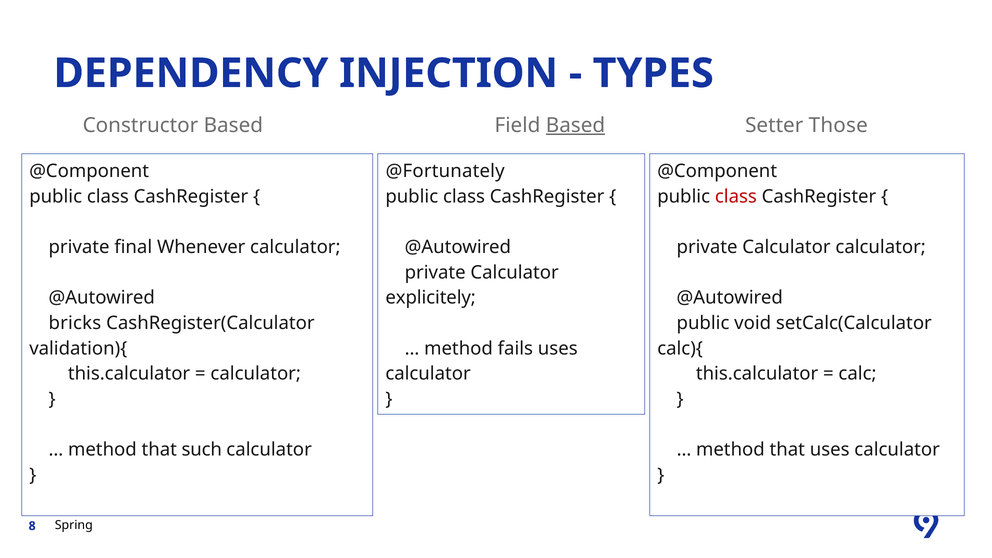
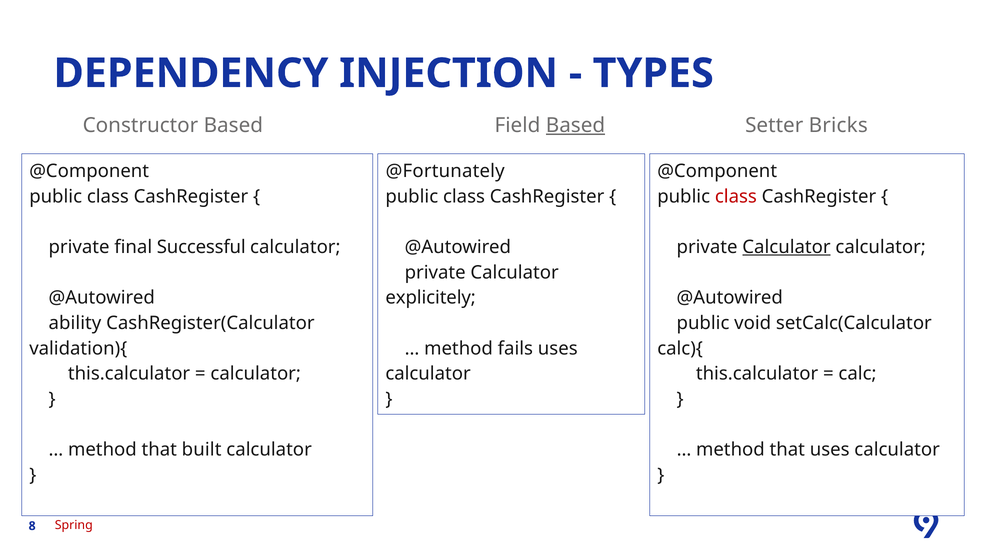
Those: Those -> Bricks (838, 125)
Whenever: Whenever -> Successful (201, 247)
Calculator underline: none -> present (786, 247)
bricks: bricks -> ability (75, 323)
such: such -> built (202, 450)
Spring colour: black -> red (74, 525)
